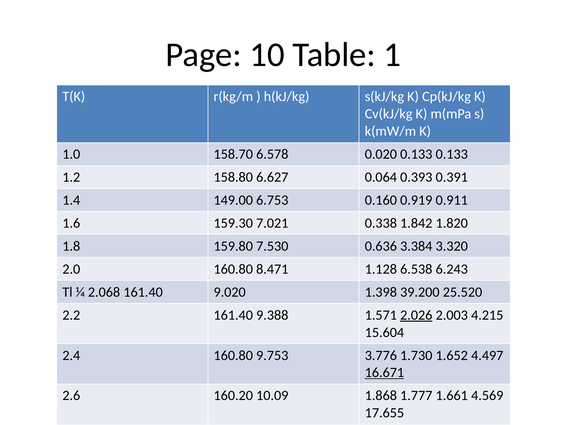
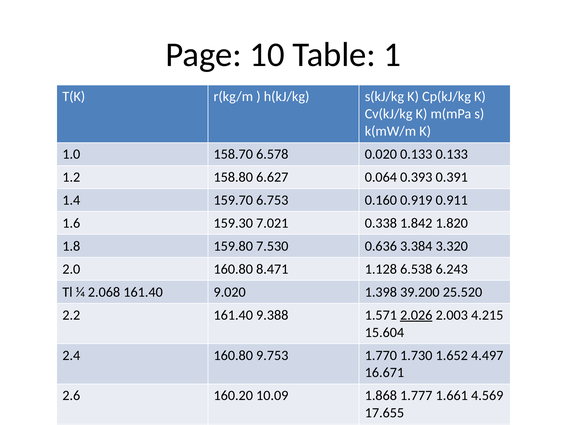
149.00: 149.00 -> 159.70 (233, 200)
3.776: 3.776 -> 1.770 (381, 356)
16.671 underline: present -> none (384, 373)
